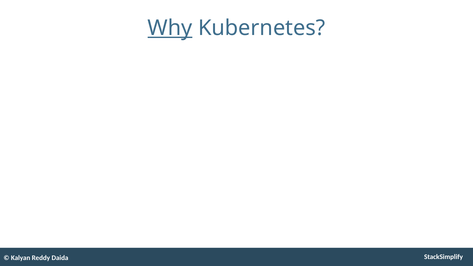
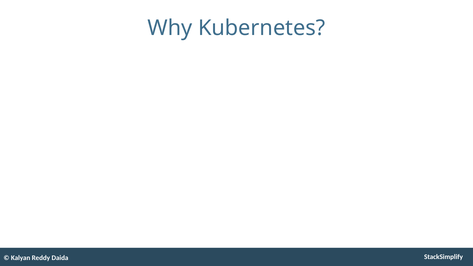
Why underline: present -> none (170, 28)
